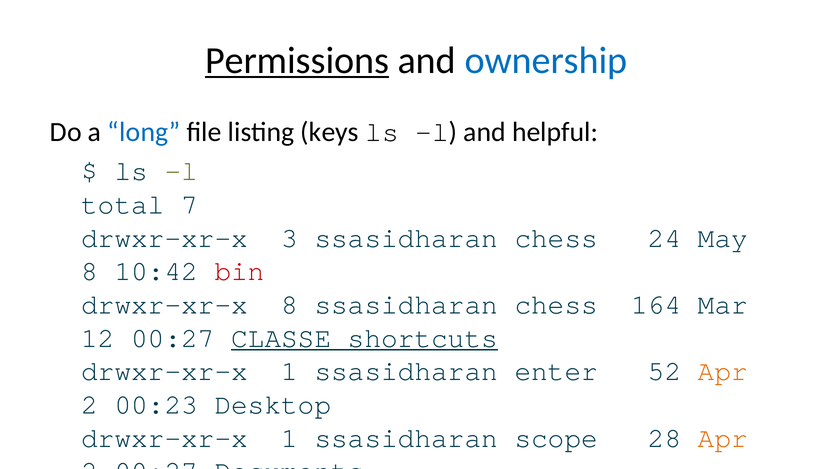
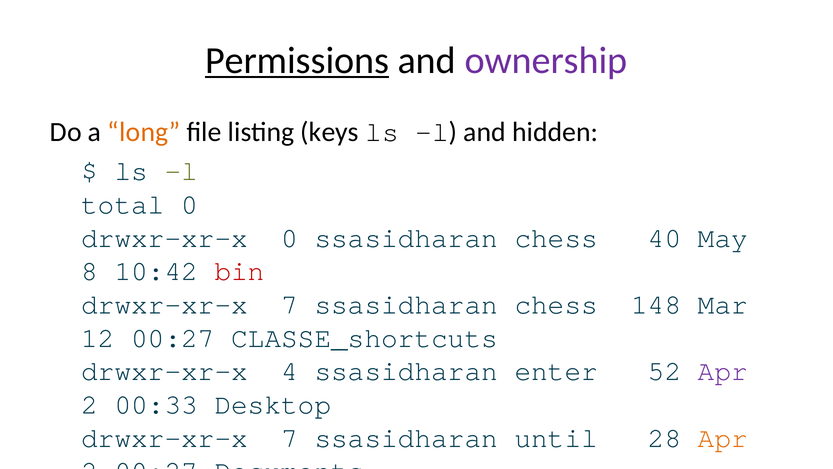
ownership colour: blue -> purple (546, 60)
long colour: blue -> orange (144, 132)
helpful: helpful -> hidden (555, 132)
total 7: 7 -> 0 (190, 204)
drwxr-xr-x 3: 3 -> 0 (290, 238)
24: 24 -> 40 (665, 238)
8: 8 -> 7 (290, 304)
164: 164 -> 148 (656, 304)
CLASSE_shortcuts underline: present -> none (365, 338)
1: 1 -> 4 (290, 371)
Apr colour: orange -> purple (723, 371)
00:23: 00:23 -> 00:33 (156, 404)
1: 1 -> 7 (290, 438)
scope: scope -> until (556, 438)
